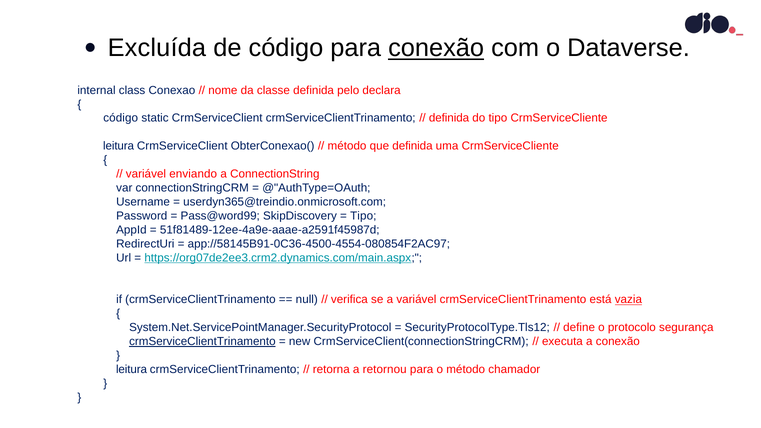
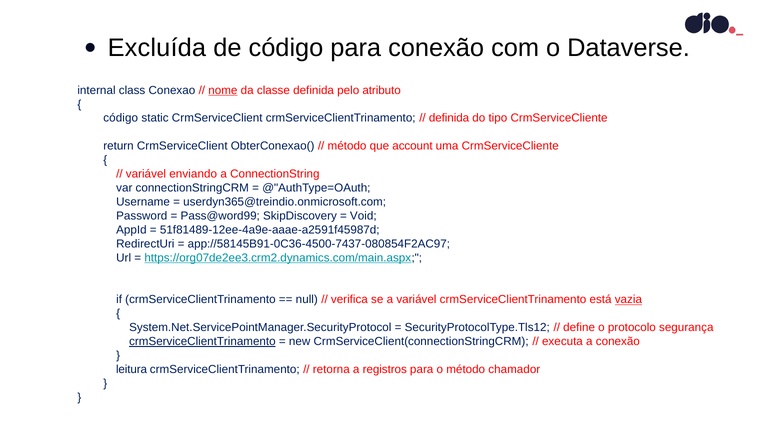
conexão underline: present -> none (436, 48)
nome underline: none -> present (223, 90)
declara: declara -> atributo (382, 90)
leitura: leitura -> return (119, 146)
que definida: definida -> account (412, 146)
Tipo: Tipo -> Void (363, 216)
app://58145B91-0C36-4500-4554-080854F2AC97: app://58145B91-0C36-4500-4554-080854F2AC97 -> app://58145B91-0C36-4500-7437-080854F2AC97 (319, 244)
retornou: retornou -> registros (385, 369)
